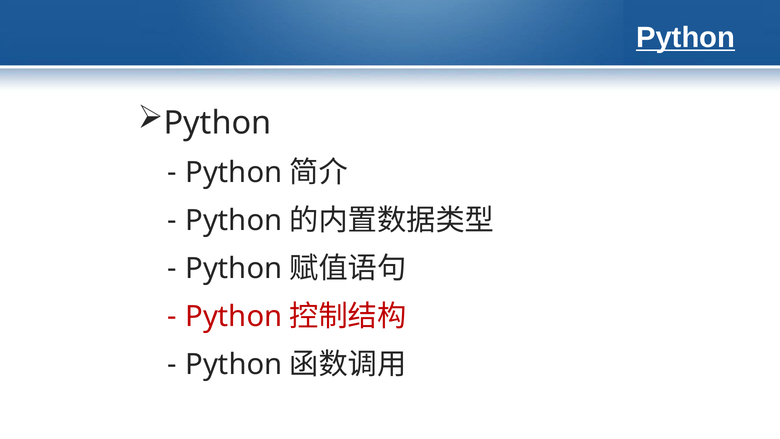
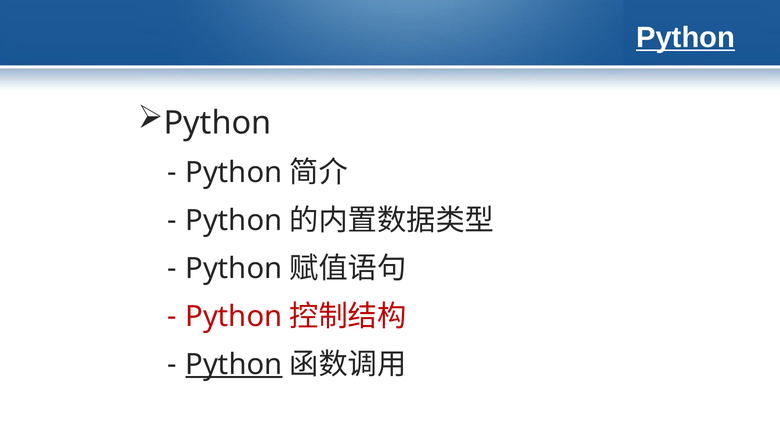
Python underline: none -> present (234, 364)
